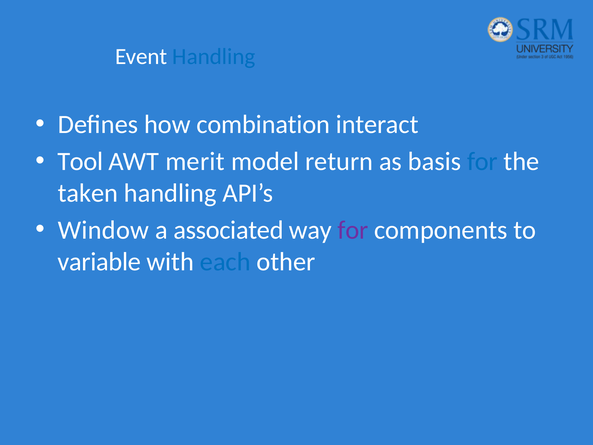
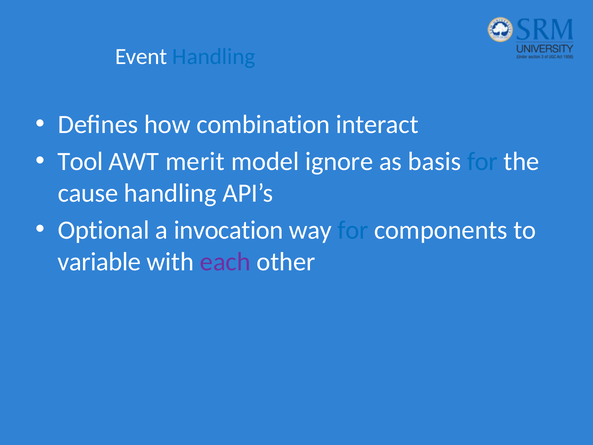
return: return -> ignore (339, 161)
taken: taken -> cause (88, 193)
Window: Window -> Optional (104, 230)
associated: associated -> invocation (228, 230)
for colour: purple -> blue (353, 230)
each colour: blue -> purple (225, 261)
